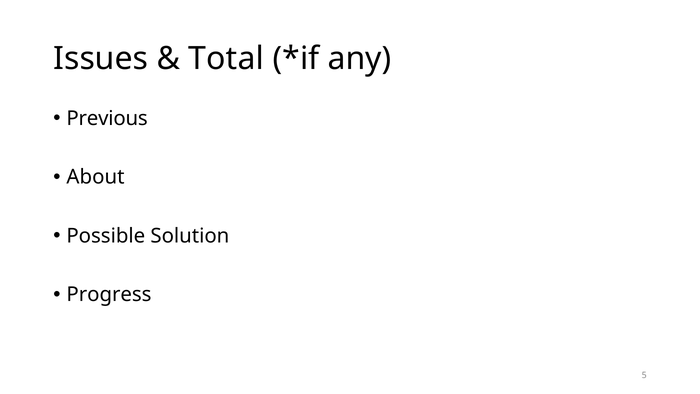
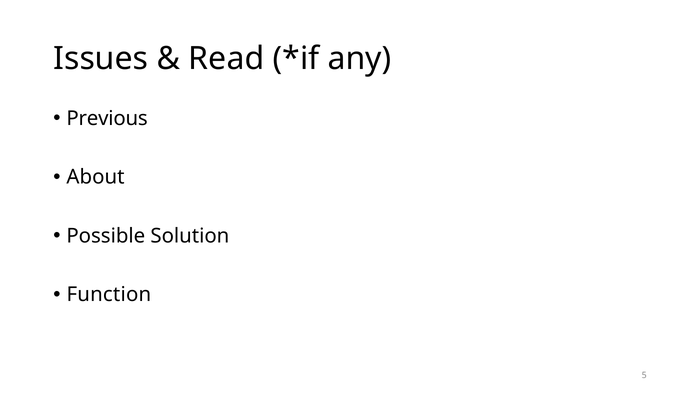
Total: Total -> Read (226, 59)
Progress: Progress -> Function (109, 294)
